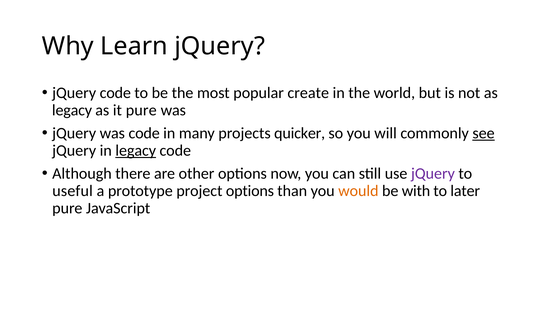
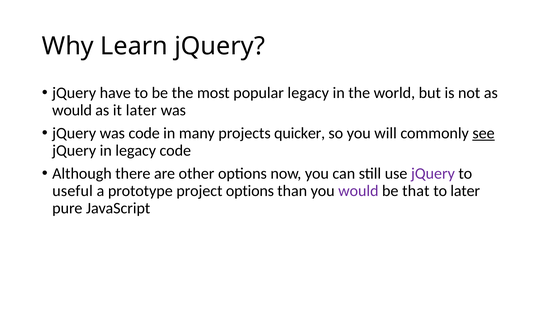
jQuery code: code -> have (115, 93)
popular create: create -> legacy (308, 93)
legacy: legacy -> would (72, 110)
it pure: pure -> later (141, 110)
legacy underline: present -> none (136, 151)
would colour: orange -> purple (358, 191)
with: with -> that (416, 191)
